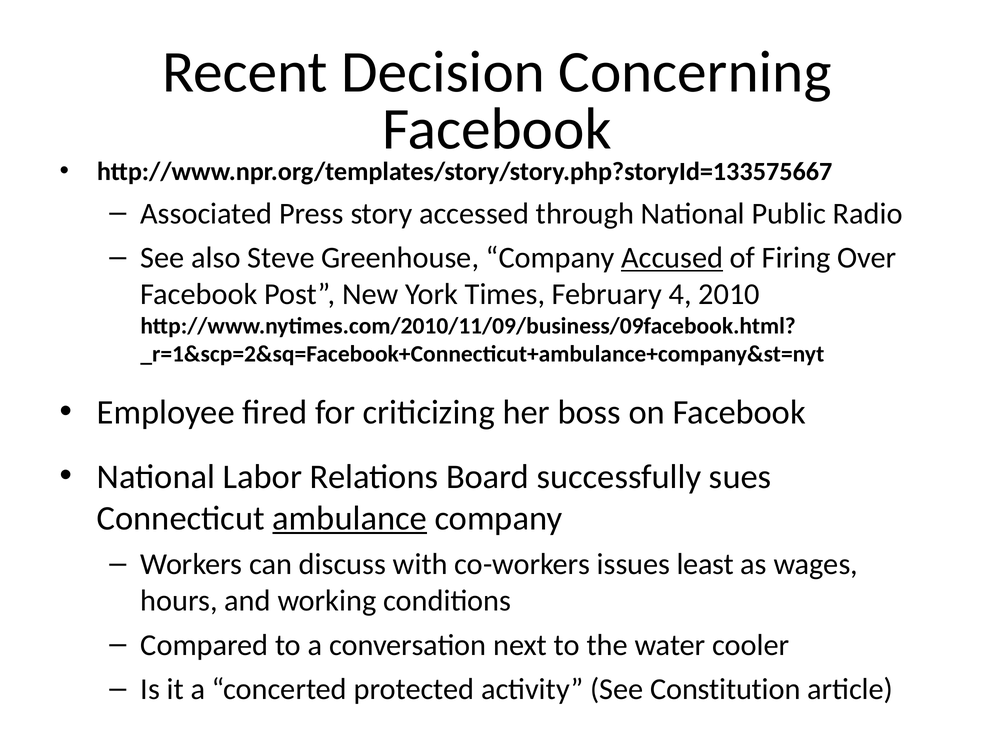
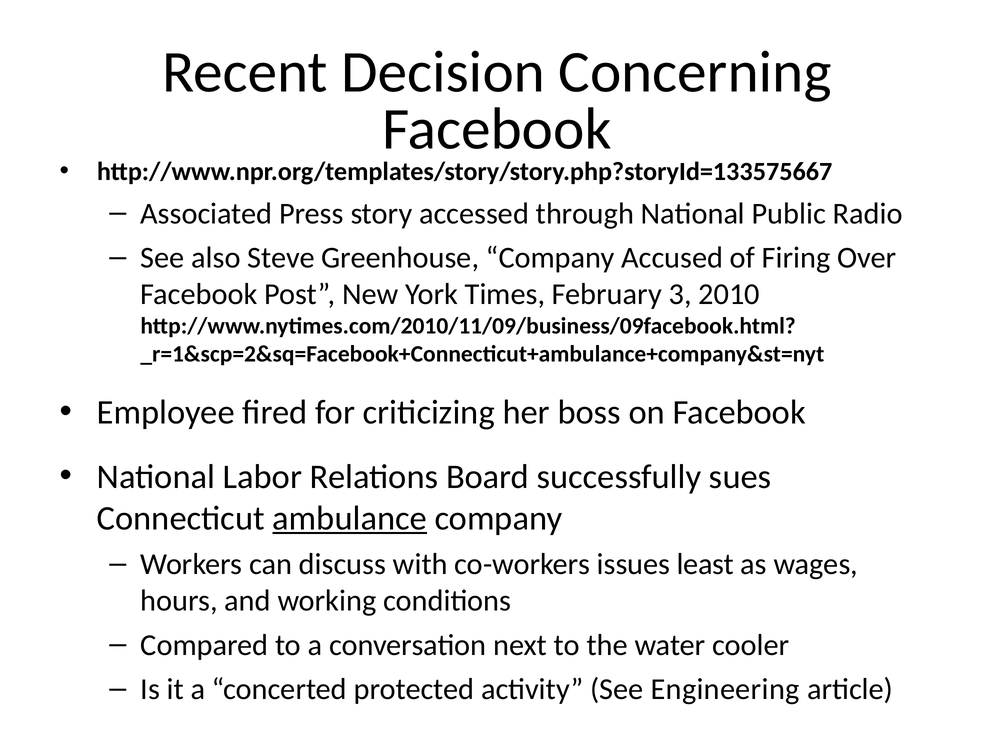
Accused underline: present -> none (672, 258)
4: 4 -> 3 (680, 294)
Constitution: Constitution -> Engineering (725, 690)
